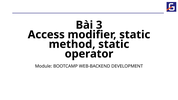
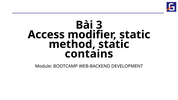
operator: operator -> contains (89, 54)
